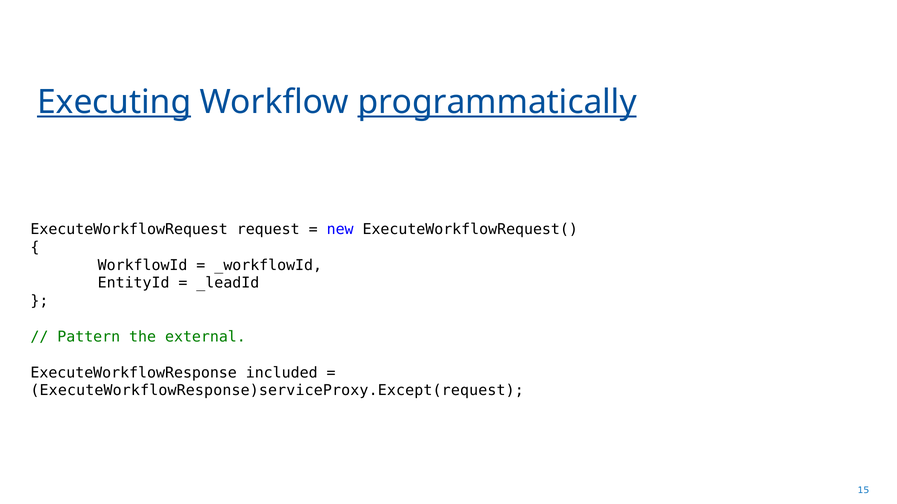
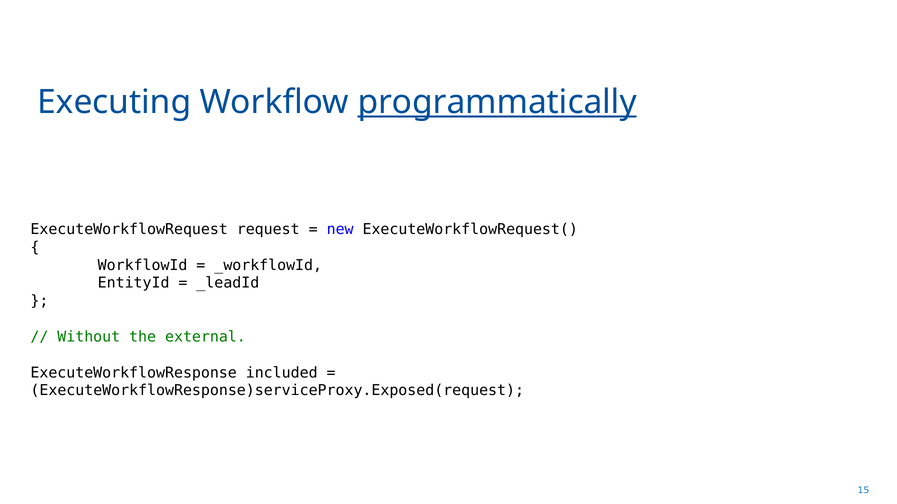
Executing underline: present -> none (114, 102)
Pattern: Pattern -> Without (89, 337)
ExecuteWorkflowResponse)serviceProxy.Except(request: ExecuteWorkflowResponse)serviceProxy.Except(request -> ExecuteWorkflowResponse)serviceProxy.Exposed(request (277, 391)
